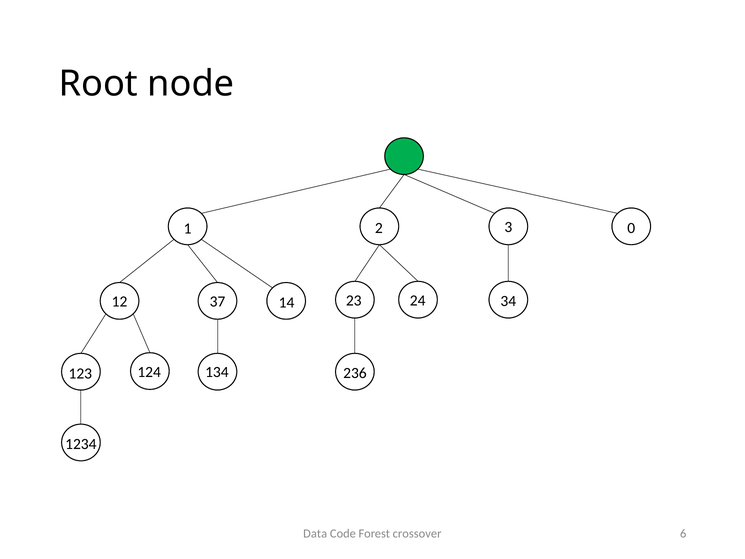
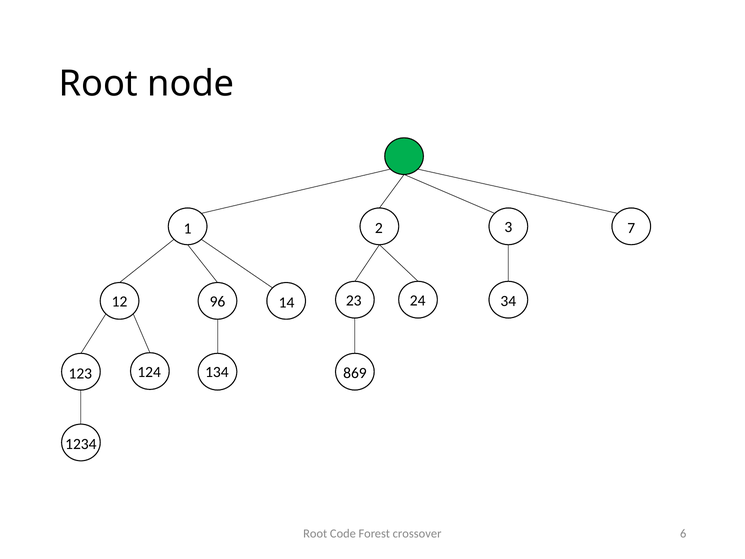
0: 0 -> 7 (631, 228)
37: 37 -> 96 (217, 301)
236: 236 -> 869 (355, 373)
Data: Data -> Root (315, 533)
